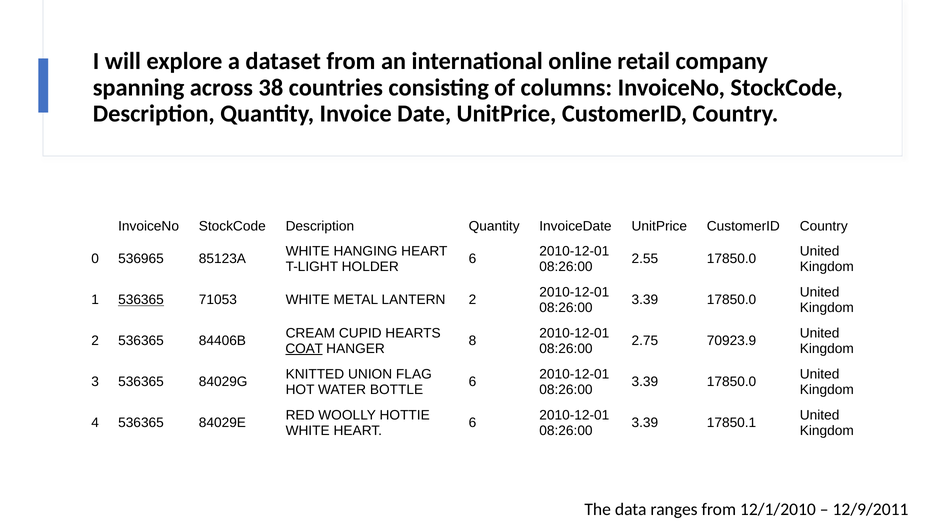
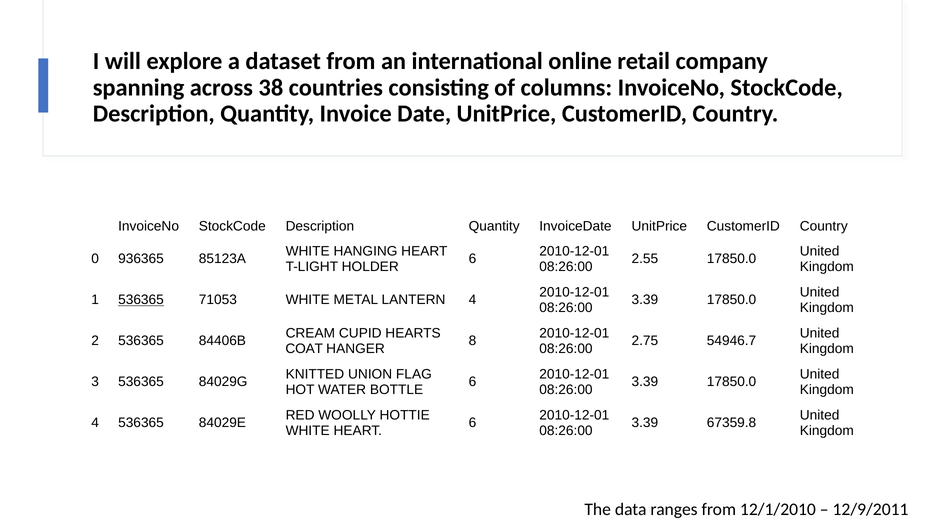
536965: 536965 -> 936365 (141, 259)
LANTERN 2: 2 -> 4 (472, 300)
70923.9: 70923.9 -> 54946.7 (732, 341)
COAT underline: present -> none (304, 348)
17850.1: 17850.1 -> 67359.8 (732, 423)
